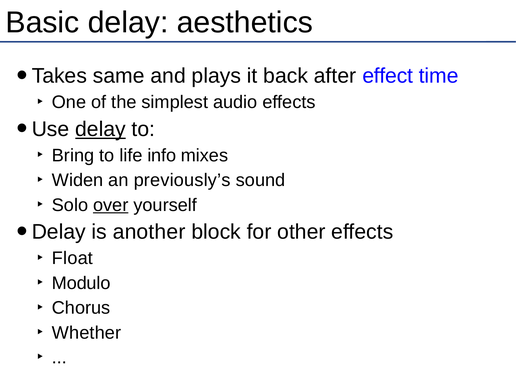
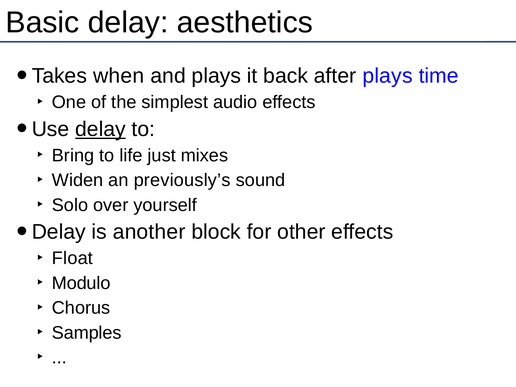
same: same -> when (119, 76)
after effect: effect -> plays (387, 76)
info: info -> just (162, 155)
over underline: present -> none (111, 205)
Whether: Whether -> Samples (87, 333)
